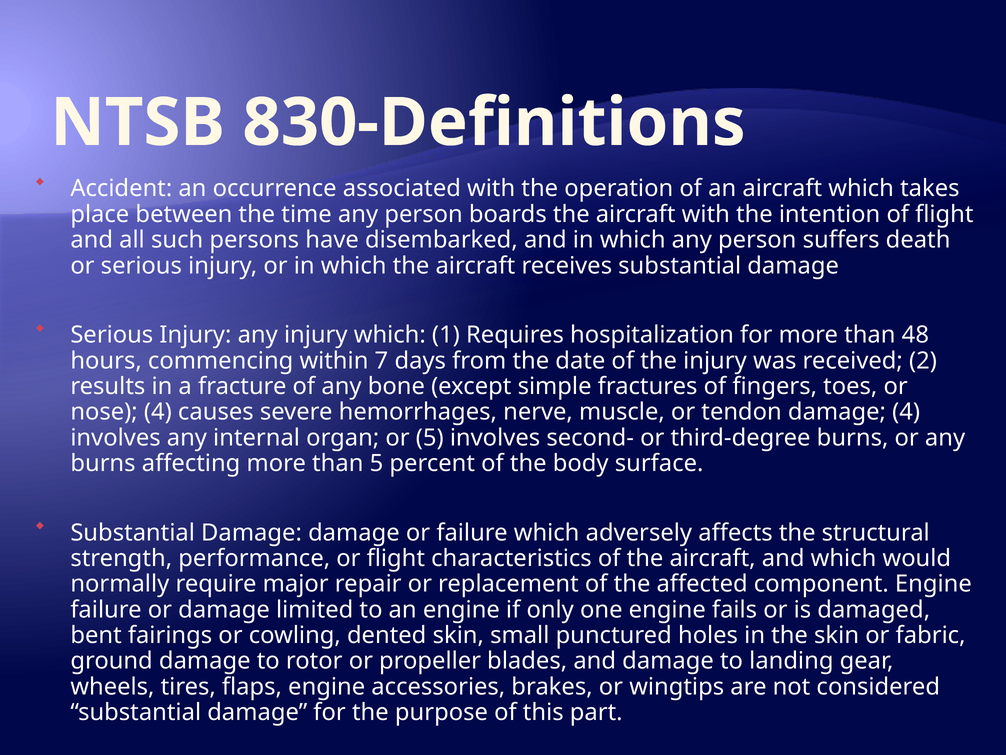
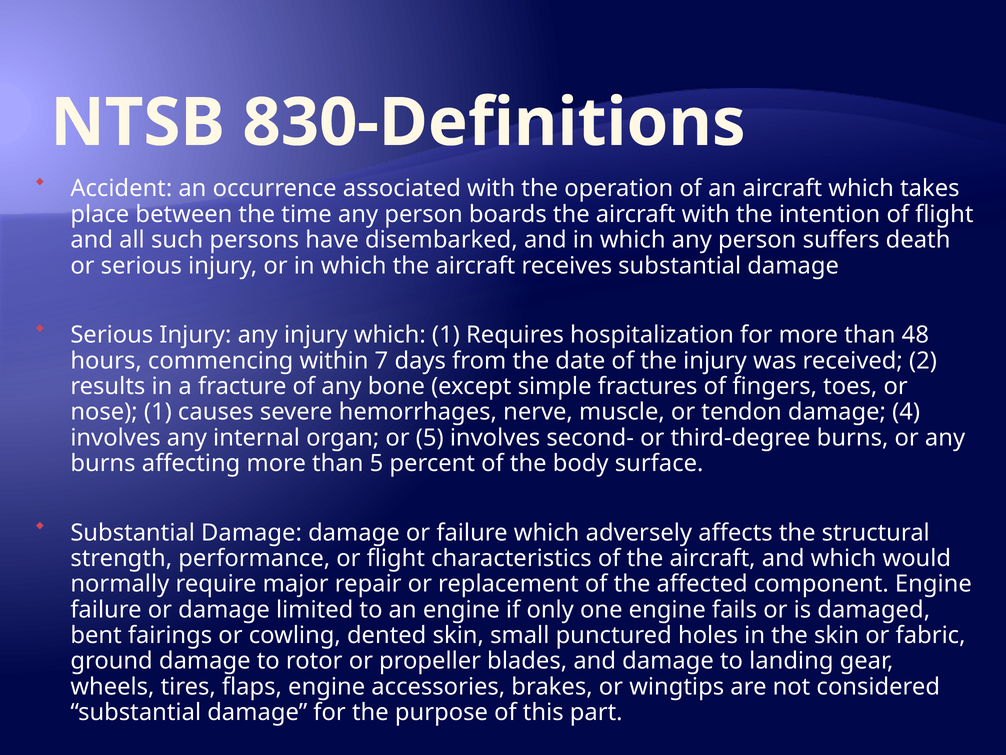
nose 4: 4 -> 1 (158, 412)
